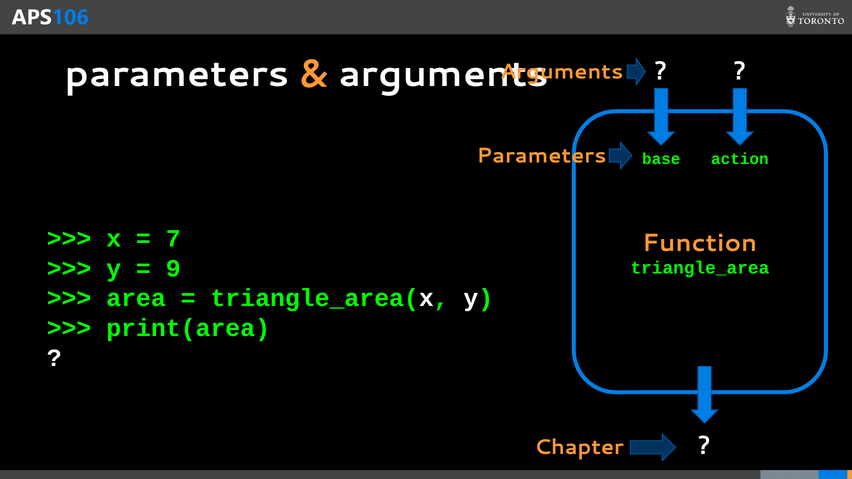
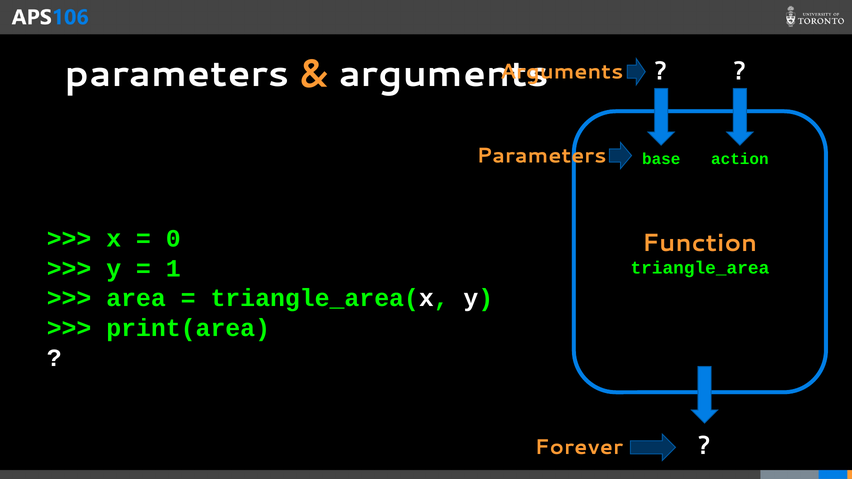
7: 7 -> 0 (173, 239)
9: 9 -> 1 (173, 269)
Chapter: Chapter -> Forever (579, 448)
